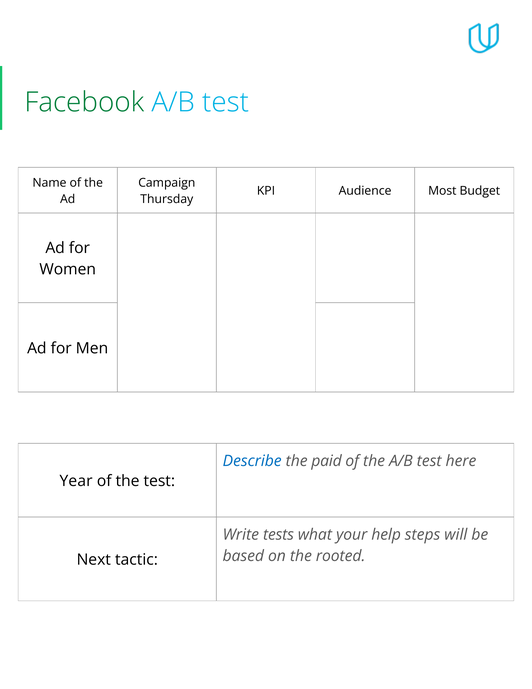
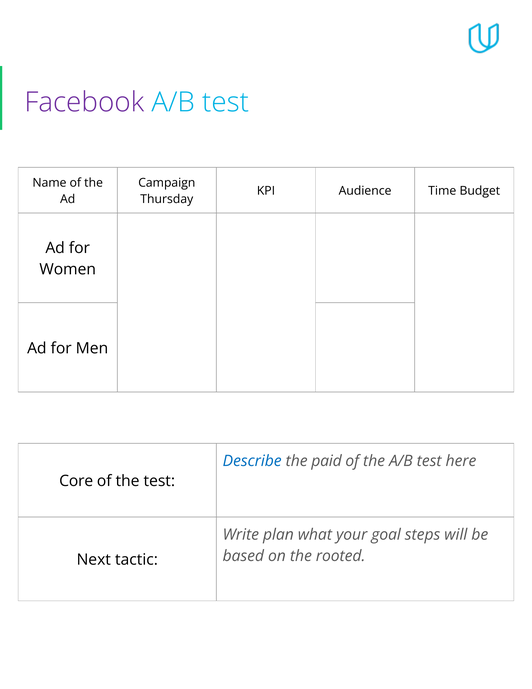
Facebook colour: green -> purple (84, 102)
Most: Most -> Time (442, 191)
Year: Year -> Core (76, 481)
tests: tests -> plan (278, 534)
help: help -> goal (386, 534)
